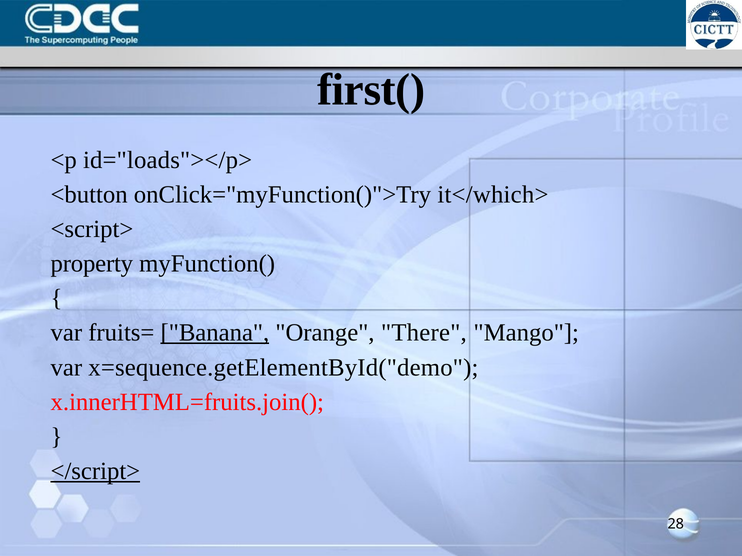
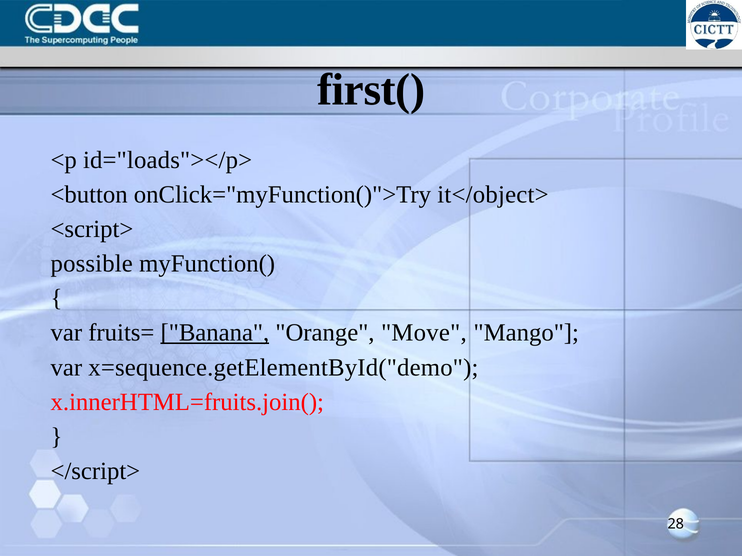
it</which>: it</which> -> it</object> (493, 195)
property: property -> possible (92, 264)
There: There -> Move (424, 333)
</script> underline: present -> none (95, 472)
